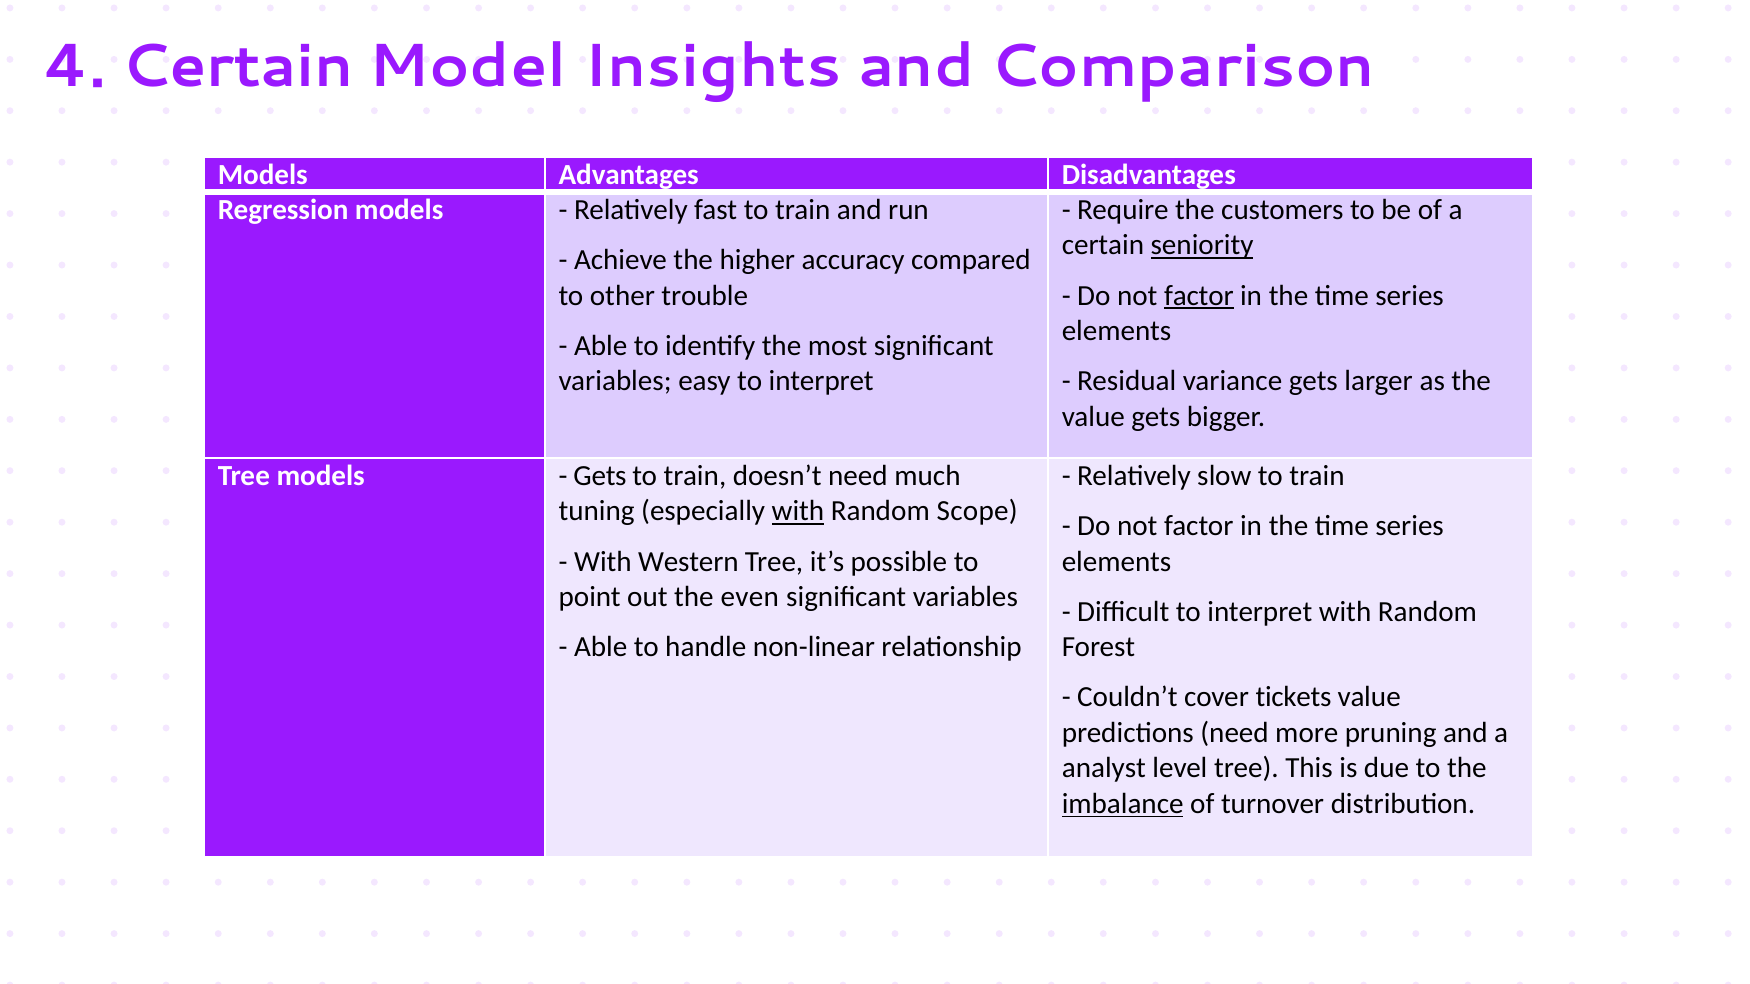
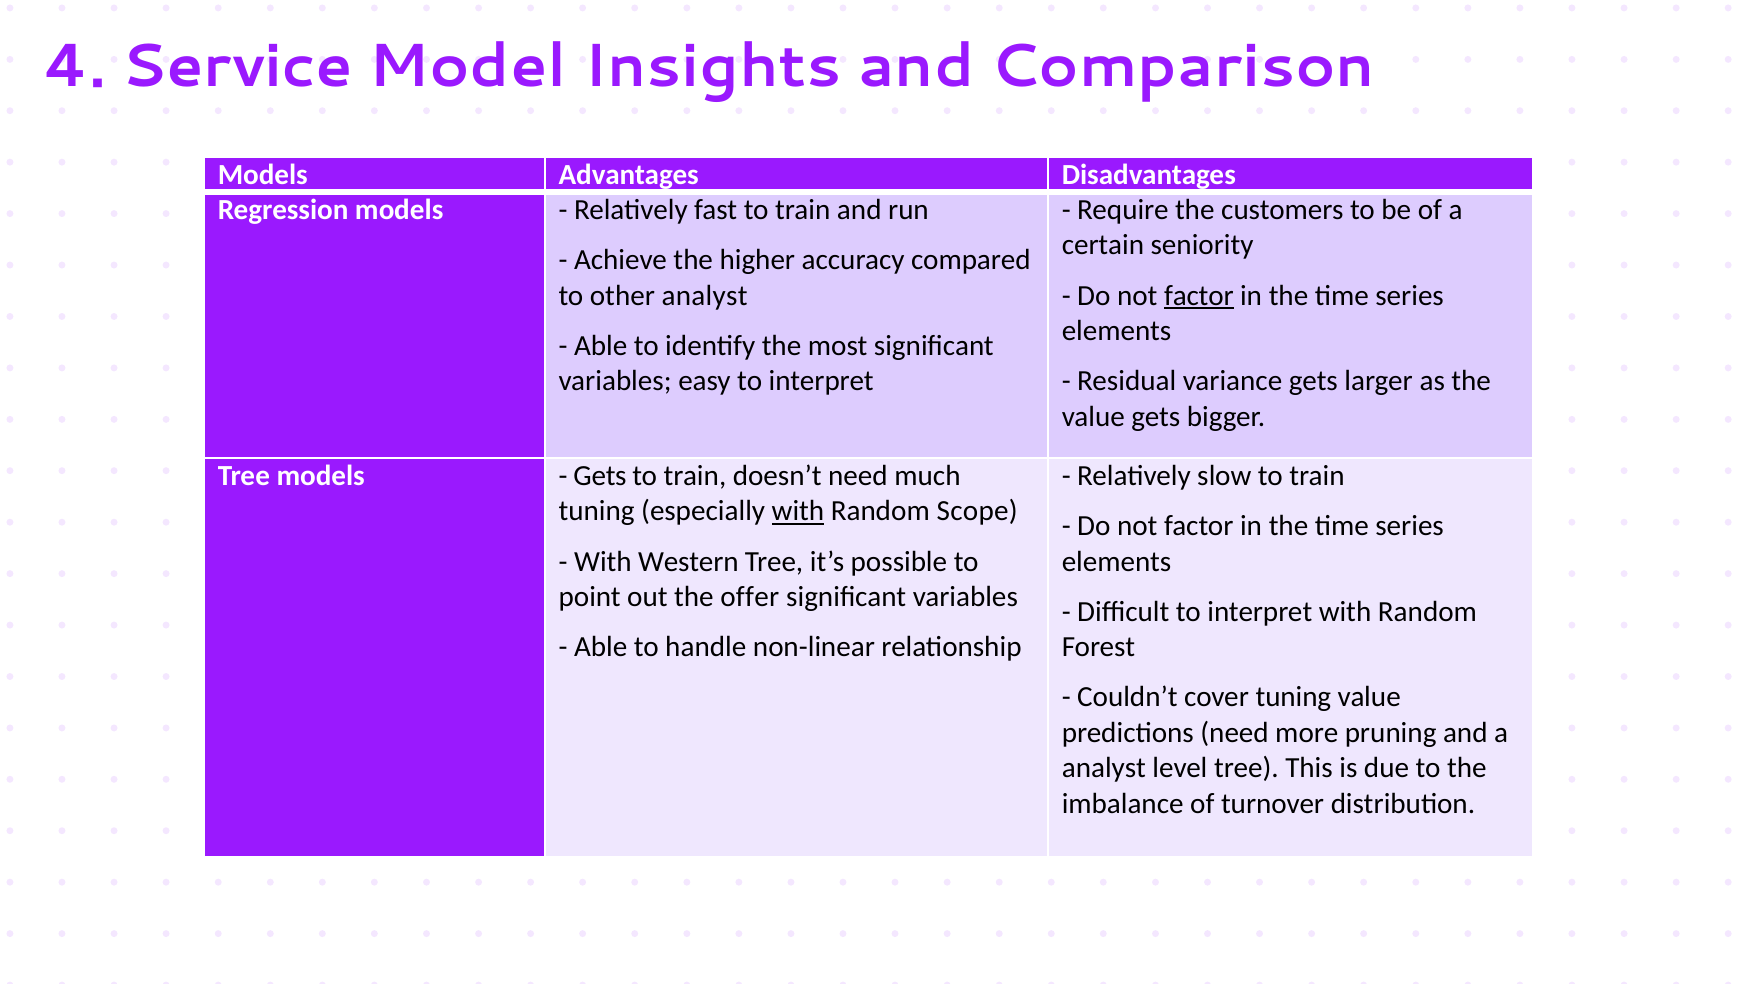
4 Certain: Certain -> Service (238, 66)
seniority underline: present -> none (1202, 245)
other trouble: trouble -> analyst (705, 296)
even: even -> offer (750, 597)
cover tickets: tickets -> tuning (1293, 698)
imbalance underline: present -> none (1123, 804)
